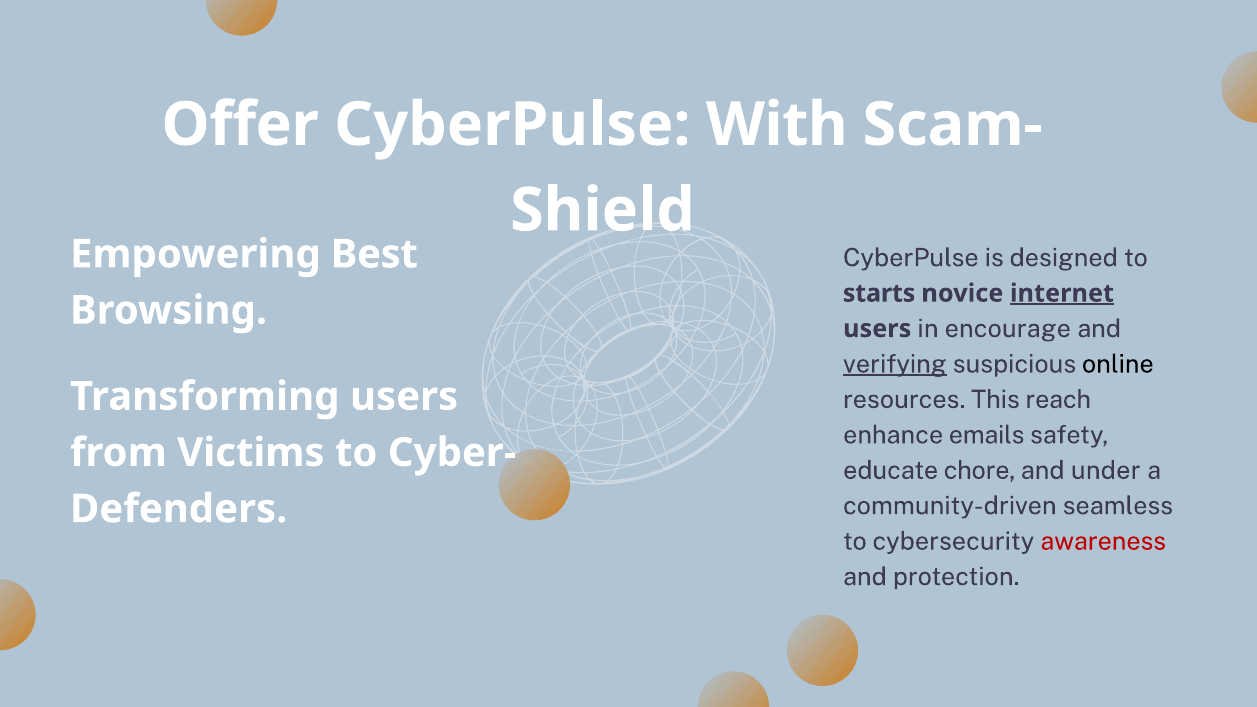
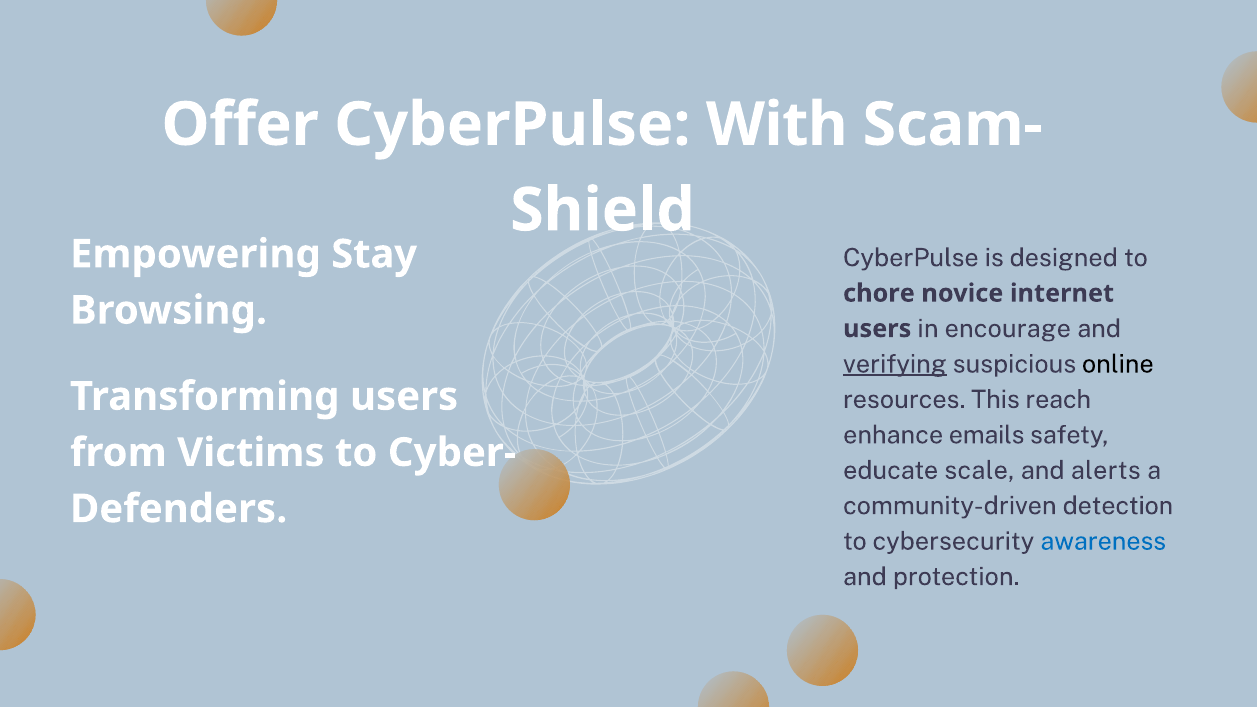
Best: Best -> Stay (374, 254)
starts: starts -> chore (879, 293)
internet underline: present -> none (1062, 293)
chore: chore -> scale (979, 470)
under: under -> alerts (1106, 470)
seamless: seamless -> detection (1118, 506)
awareness colour: red -> blue (1103, 541)
